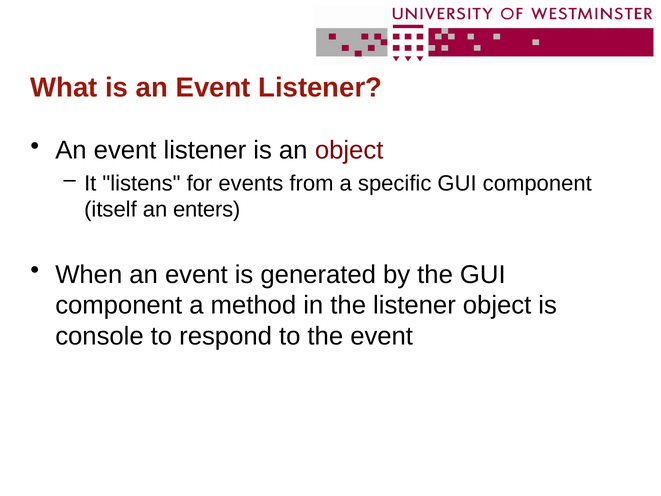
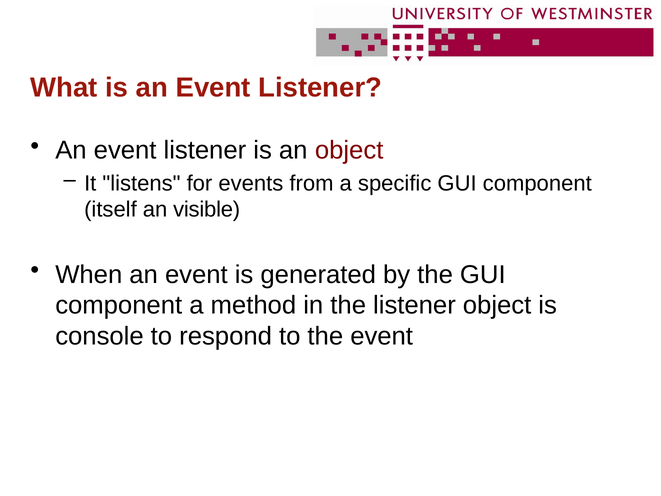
enters: enters -> visible (207, 210)
